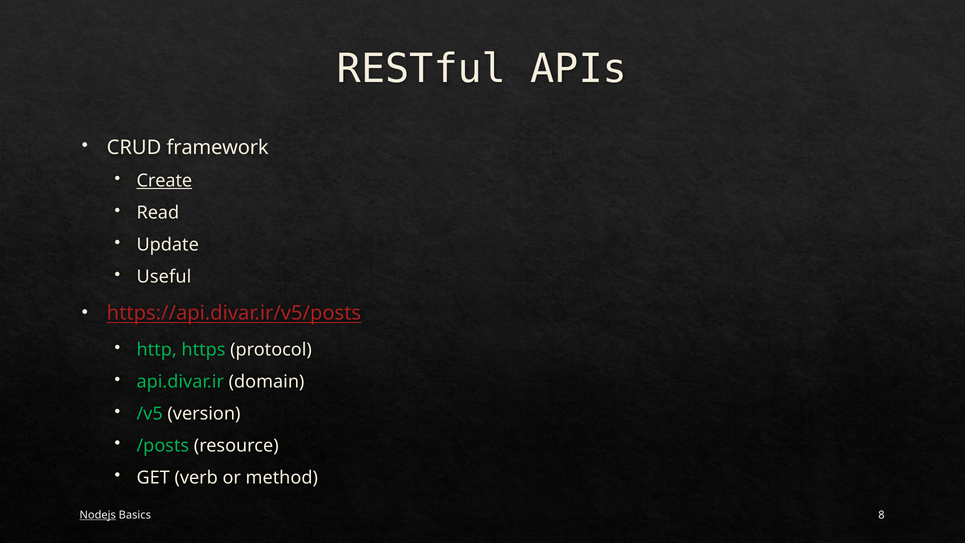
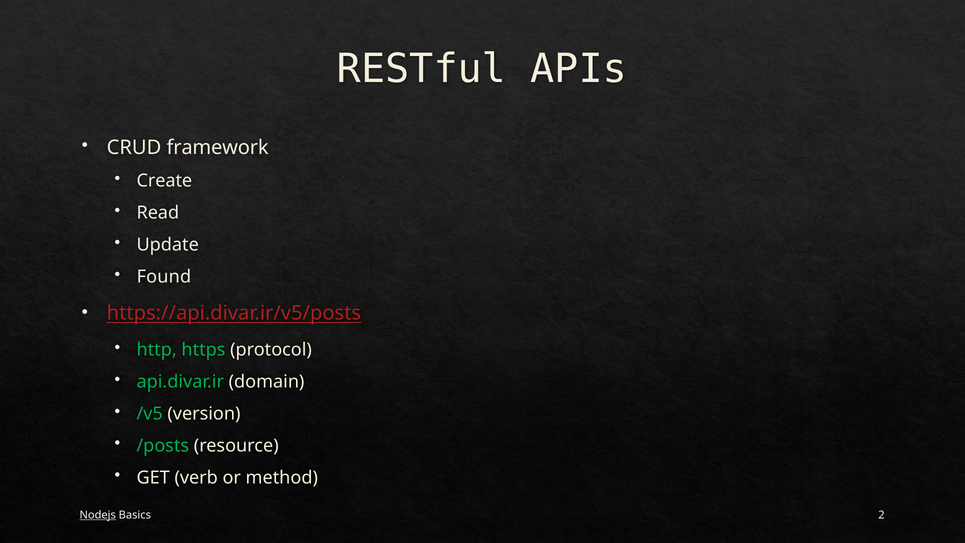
Create underline: present -> none (164, 181)
Useful: Useful -> Found (164, 277)
8: 8 -> 2 (881, 515)
